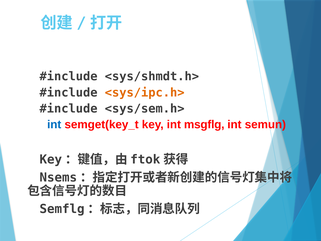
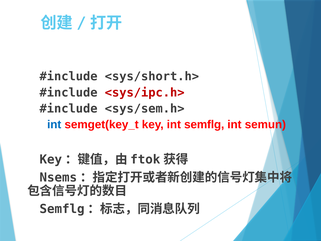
<sys/shmdt.h>: <sys/shmdt.h> -> <sys/short.h> (152, 76)
<sys/ipc.h> colour: orange -> red (145, 92)
msgflg: msgflg -> semflg (204, 124)
